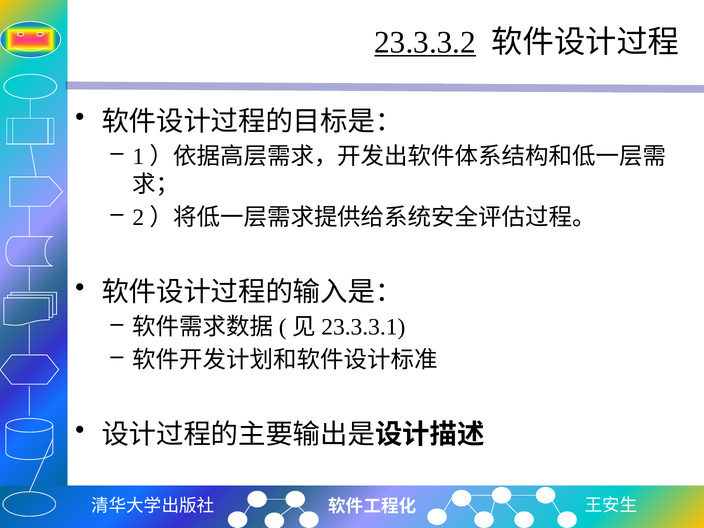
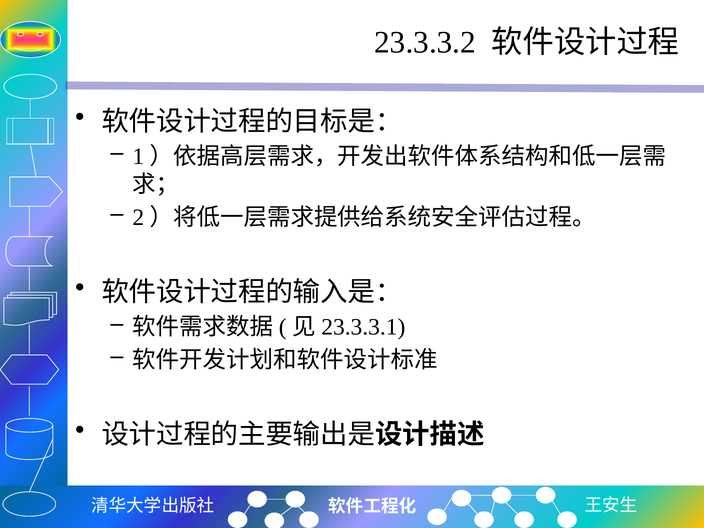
23.3.3.2 underline: present -> none (425, 42)
